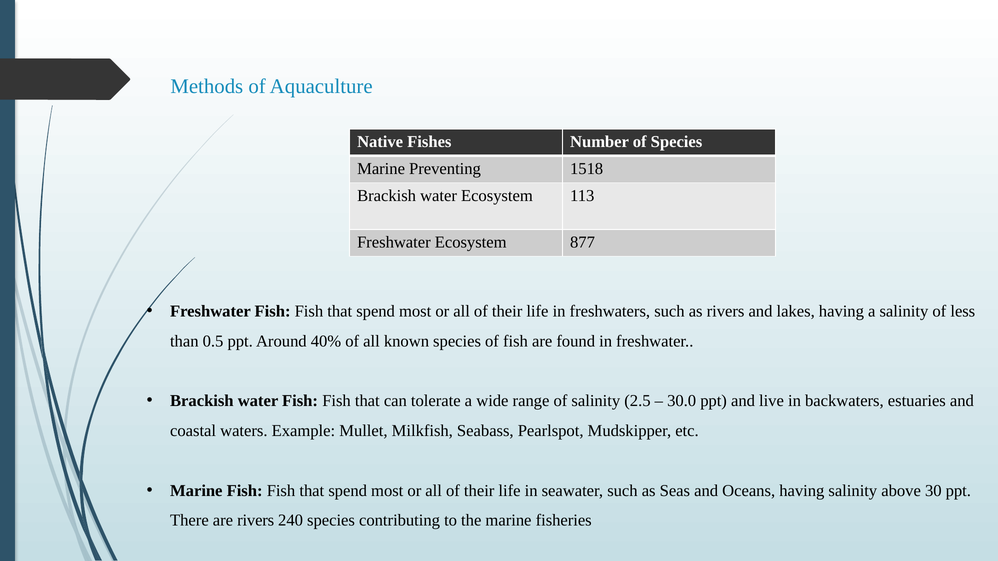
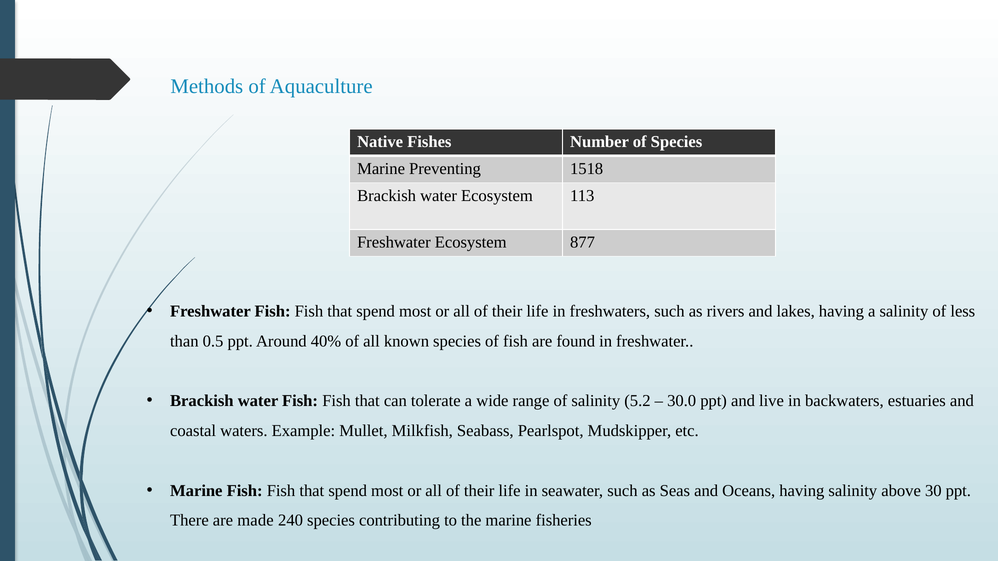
2.5: 2.5 -> 5.2 (637, 401)
are rivers: rivers -> made (256, 521)
